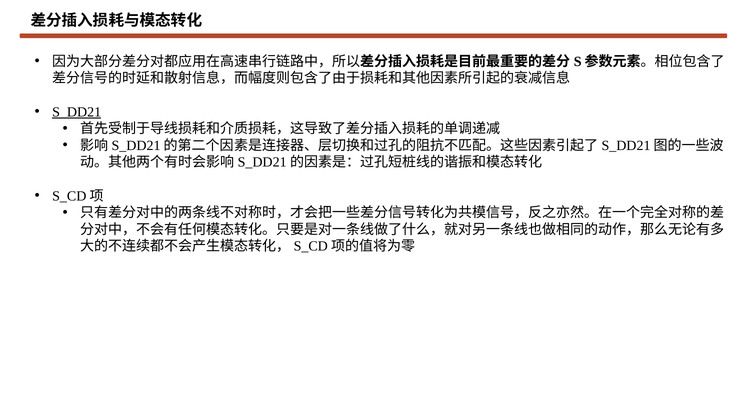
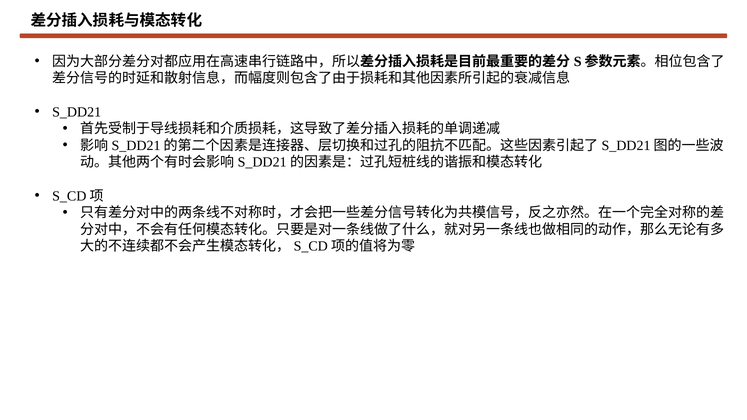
S_DD21 underline: present -> none (77, 112)
